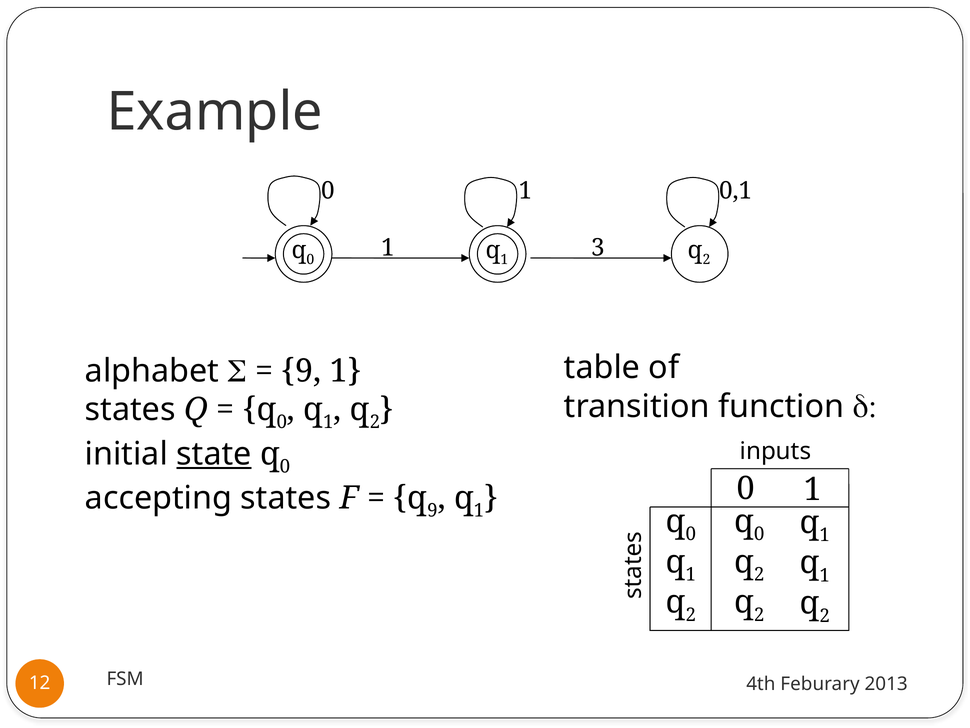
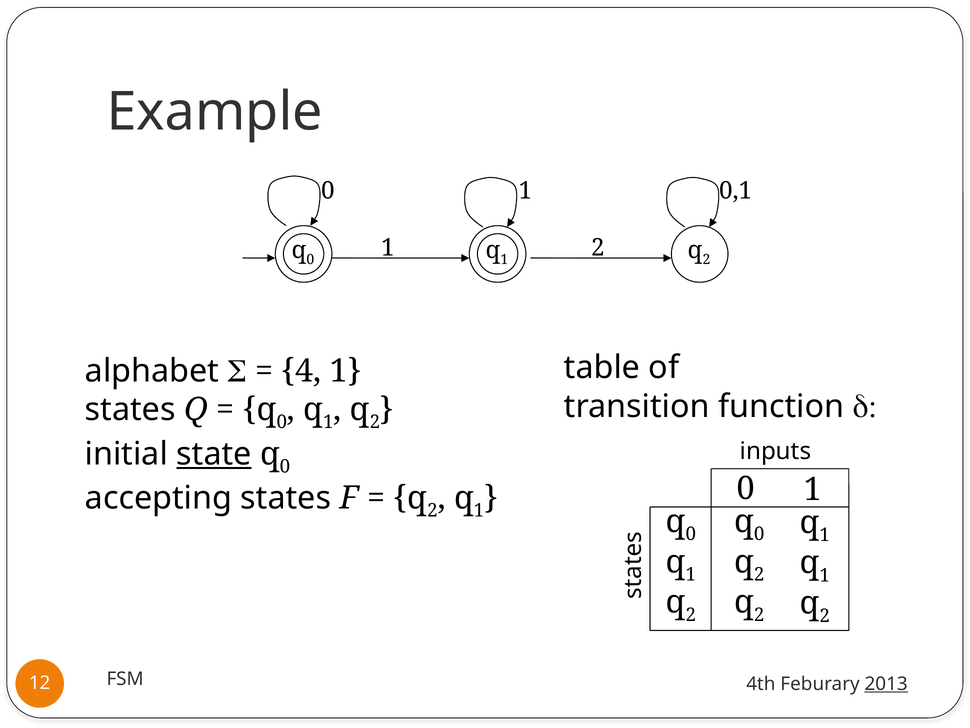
1 3: 3 -> 2 (598, 247)
9: 9 -> 4 (301, 371)
9: 9 -> 2 (432, 510)
2013 underline: none -> present (886, 683)
